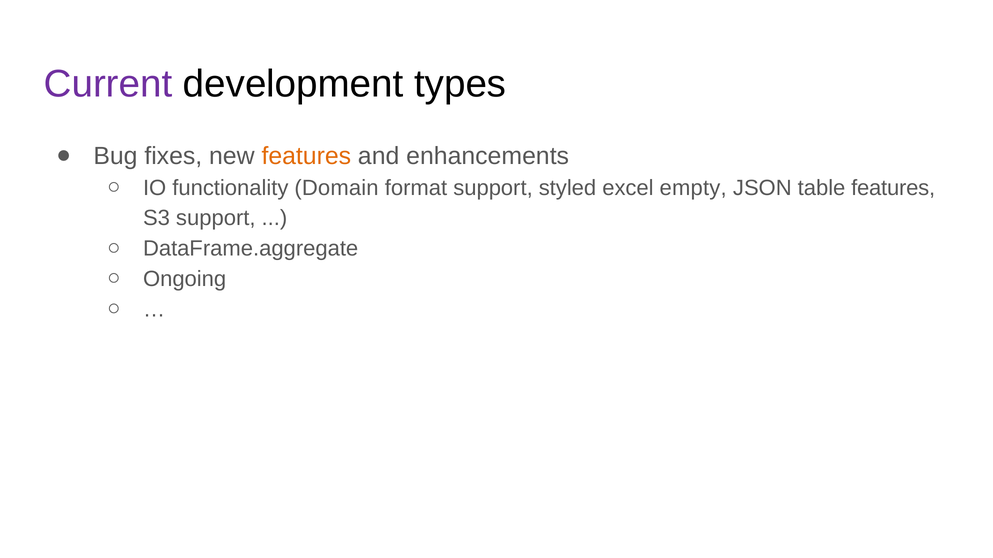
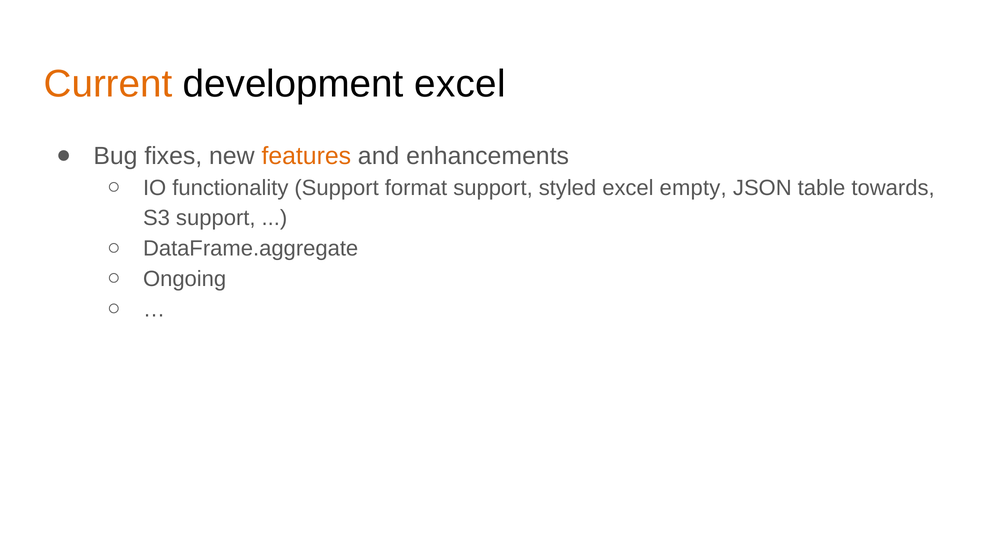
Current colour: purple -> orange (108, 84)
development types: types -> excel (460, 84)
functionality Domain: Domain -> Support (337, 188)
table features: features -> towards (893, 188)
